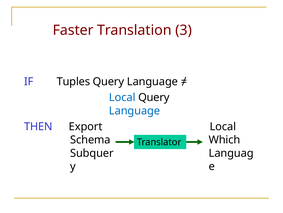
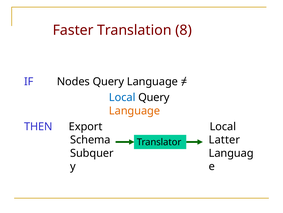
3: 3 -> 8 (184, 30)
Tuples: Tuples -> Nodes (73, 81)
Language colour: blue -> orange (135, 110)
Which: Which -> Latter (224, 139)
